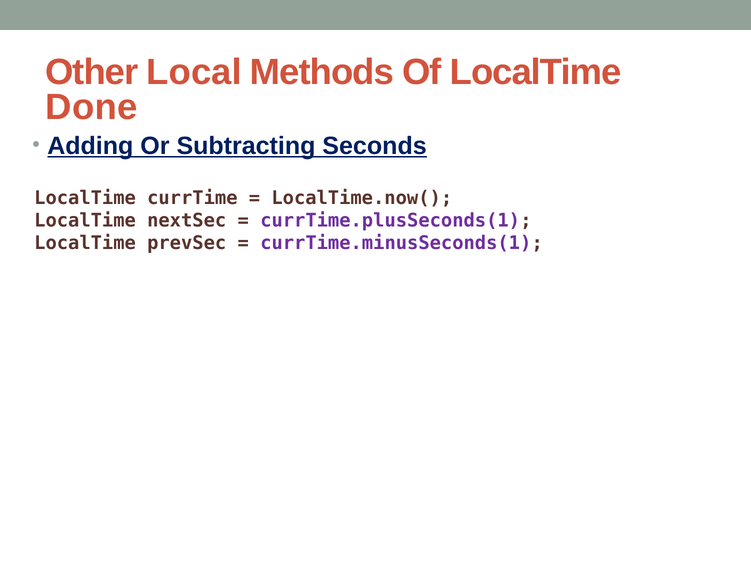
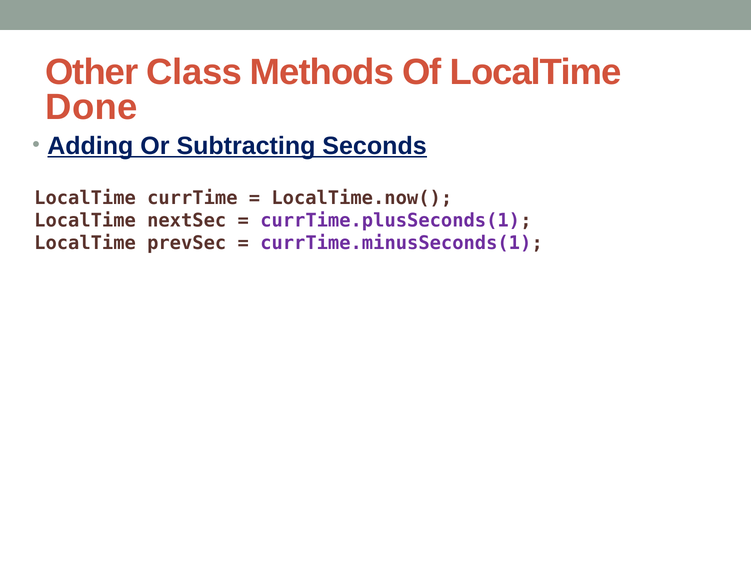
Local: Local -> Class (194, 72)
